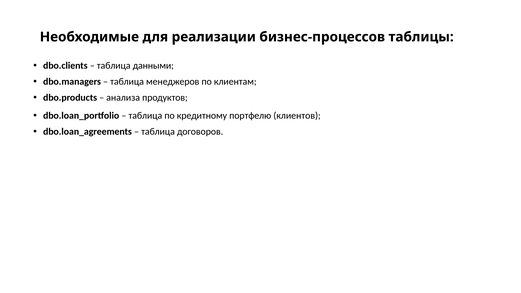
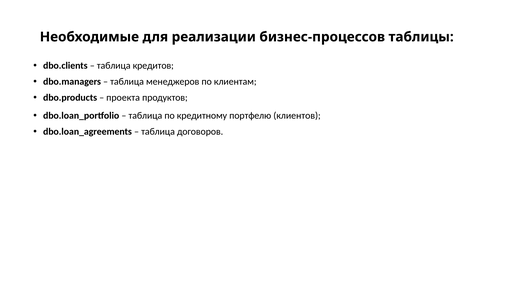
данными: данными -> кредитов (153, 66)
анализа: анализа -> проекта (123, 98)
